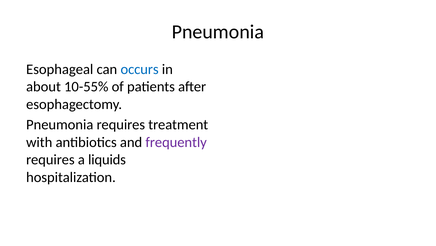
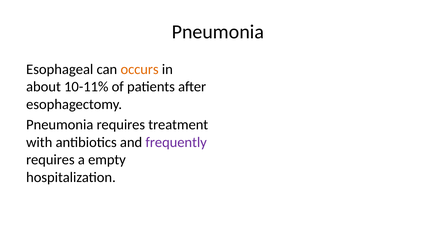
occurs colour: blue -> orange (140, 69)
10-55%: 10-55% -> 10-11% (86, 87)
liquids: liquids -> empty (107, 159)
